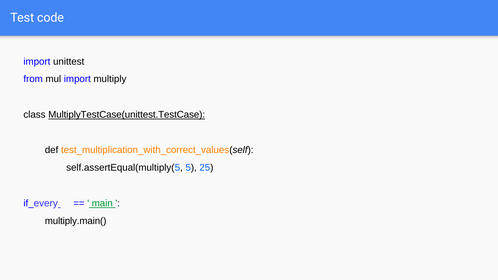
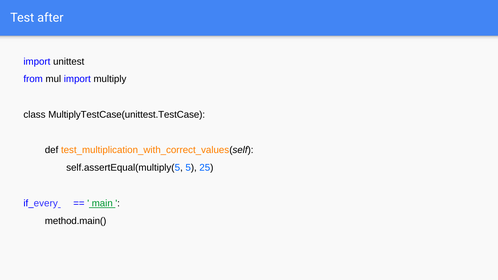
code: code -> after (50, 18)
MultiplyTestCase(unittest.TestCase underline: present -> none (127, 115)
multiply.main(: multiply.main( -> method.main( (76, 221)
